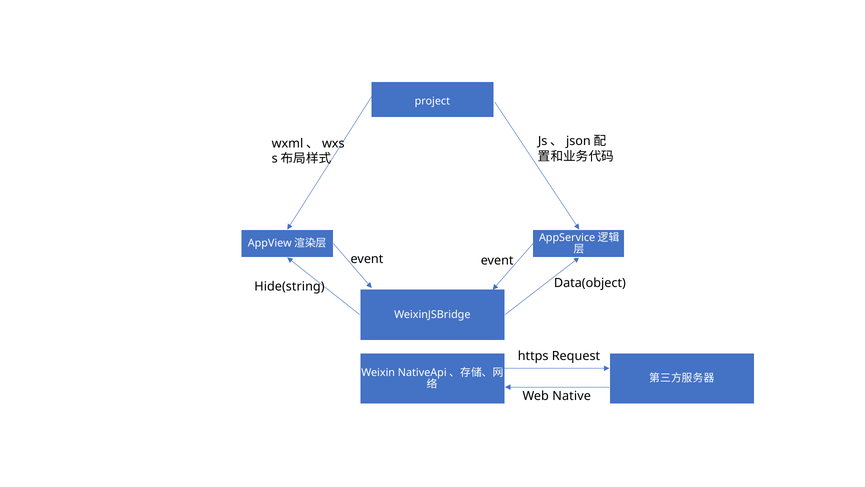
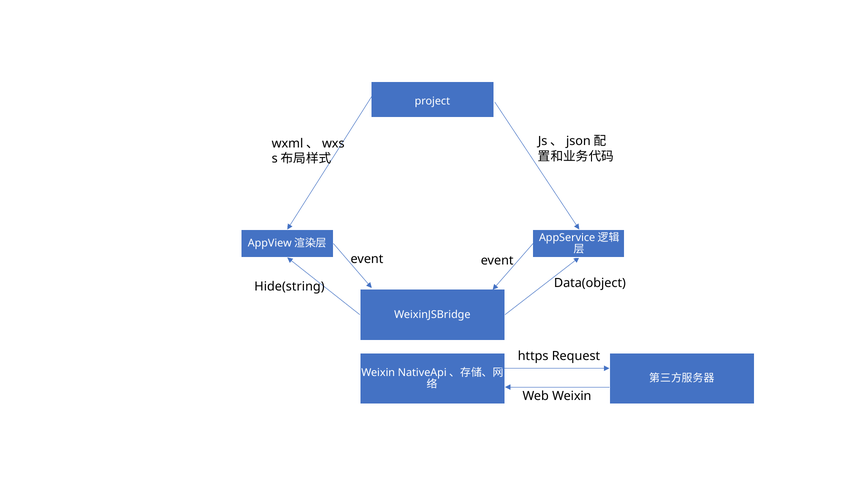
Web Native: Native -> Weixin (572, 396)
